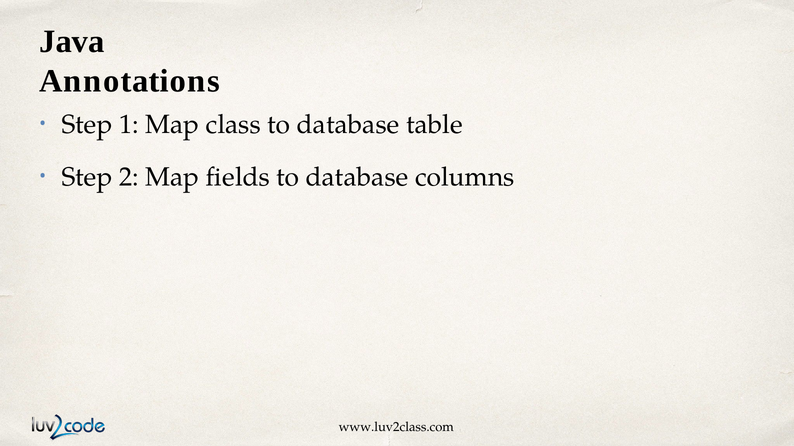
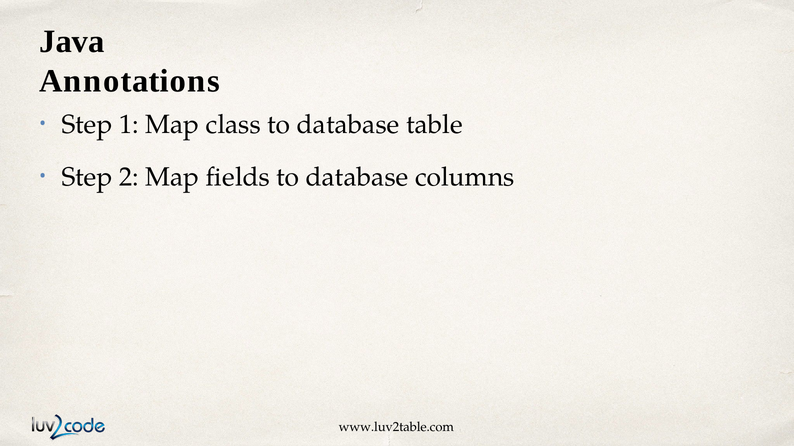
www.luv2class.com: www.luv2class.com -> www.luv2table.com (396, 427)
